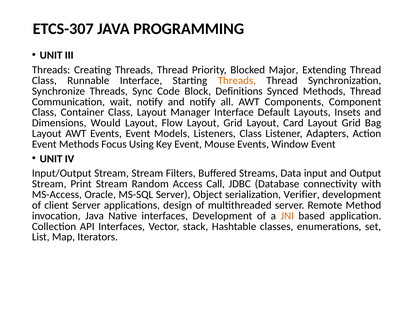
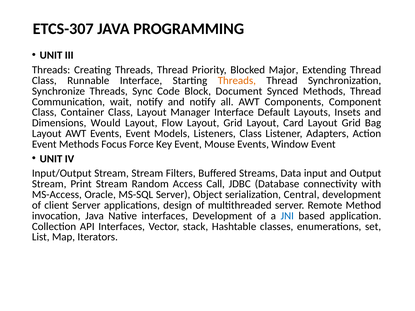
Definitions: Definitions -> Document (239, 91)
Using: Using -> Force (141, 144)
Verifier: Verifier -> Central (302, 195)
JNI colour: orange -> blue (287, 216)
